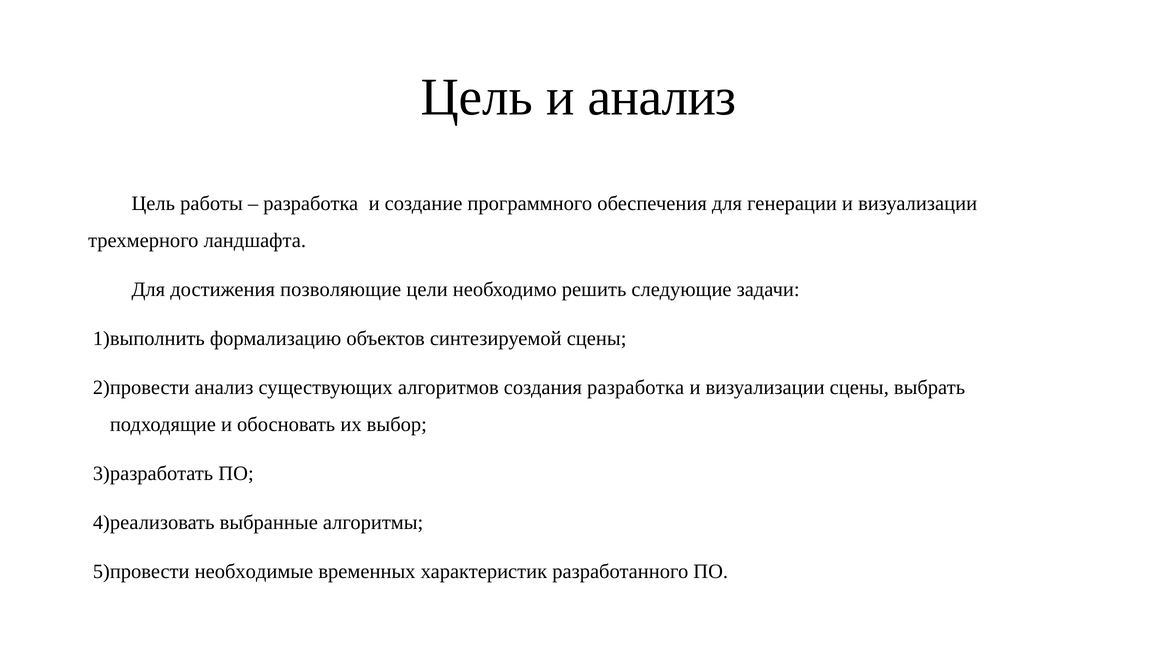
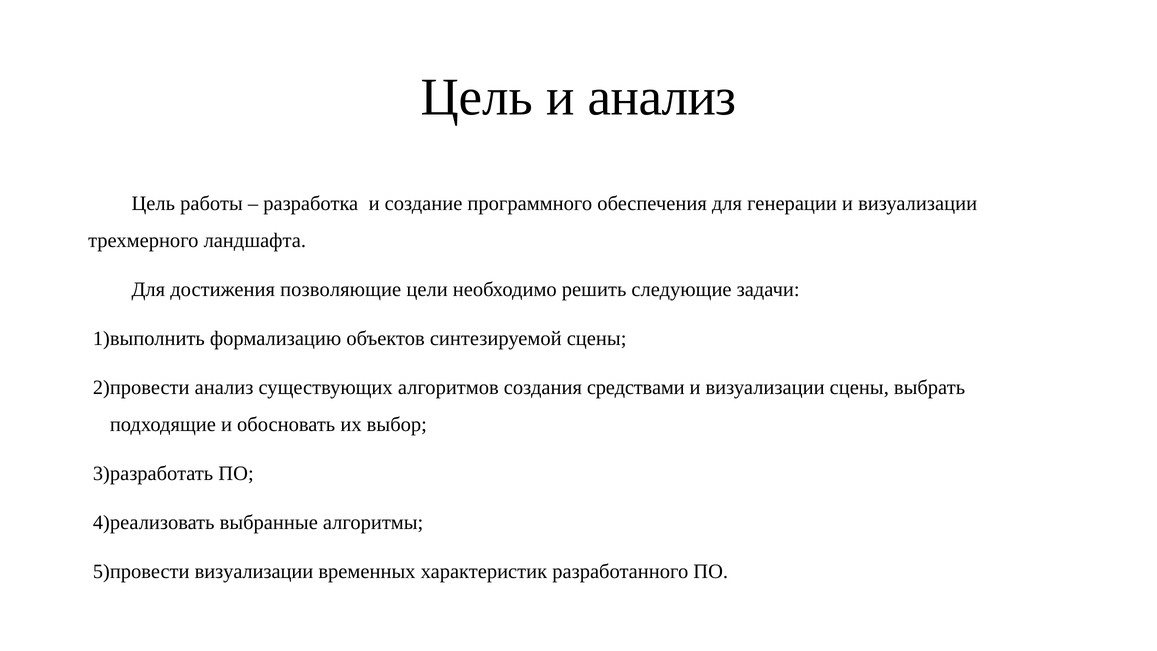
создания разработка: разработка -> средствами (636, 387)
необходимые: необходимые -> визуализации (254, 571)
